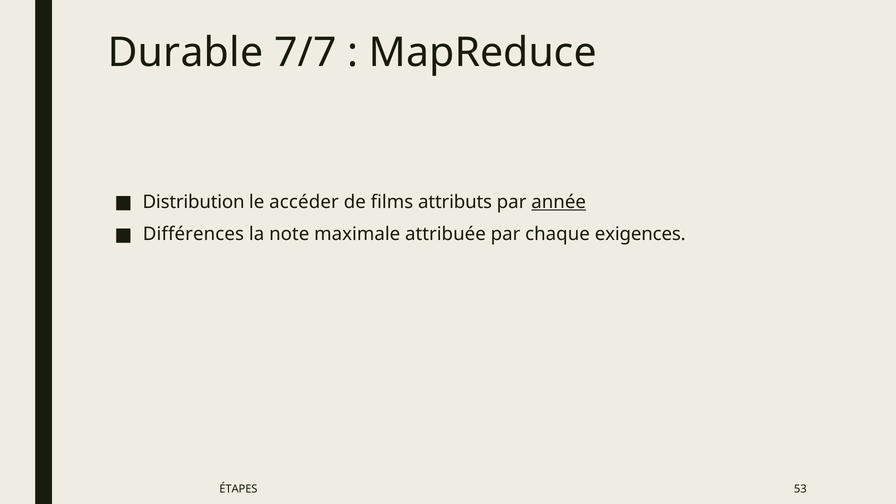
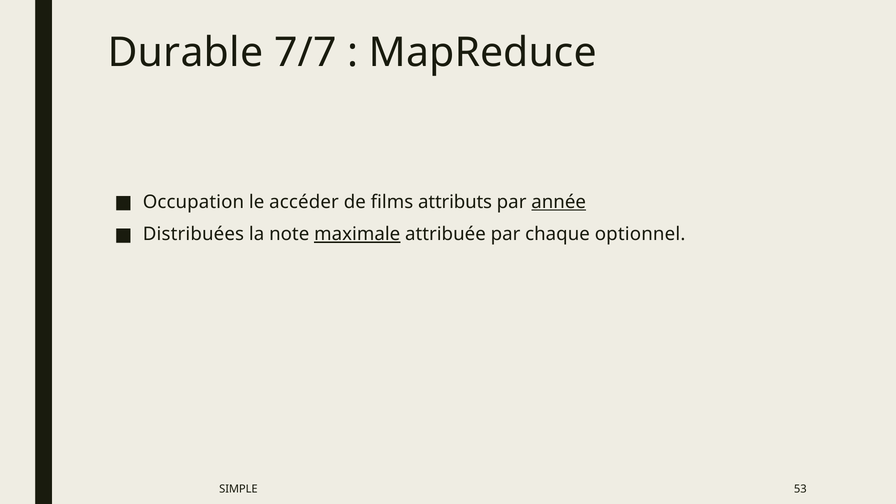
Distribution: Distribution -> Occupation (193, 202)
Différences: Différences -> Distribuées (193, 234)
maximale underline: none -> present (357, 234)
exigences: exigences -> optionnel (640, 234)
ÉTAPES: ÉTAPES -> SIMPLE (238, 489)
